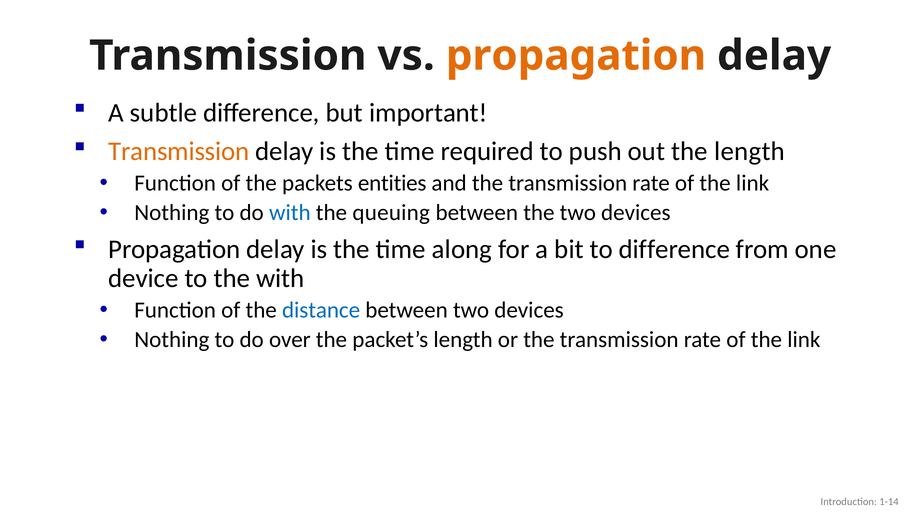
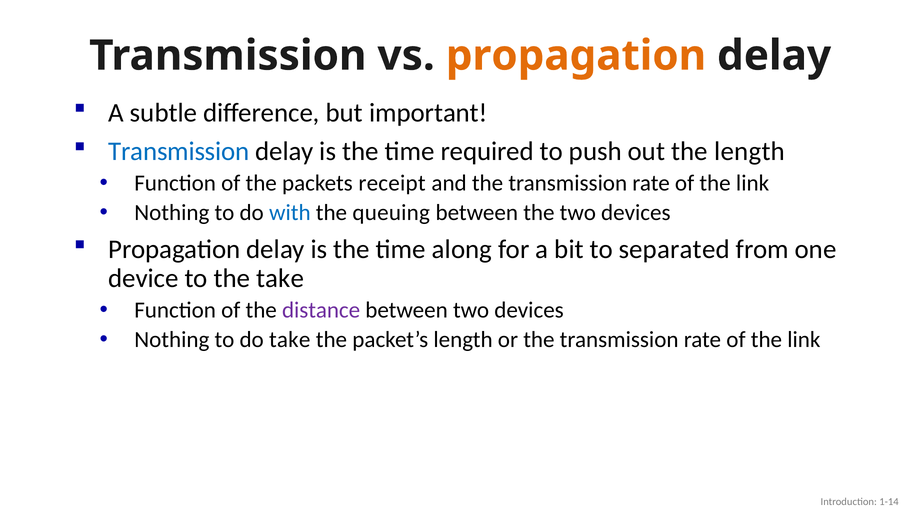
Transmission colour: orange -> blue (179, 151)
entities: entities -> receipt (392, 183)
to difference: difference -> separated (674, 249)
the with: with -> take (280, 278)
distance colour: blue -> purple (321, 310)
do over: over -> take (290, 340)
